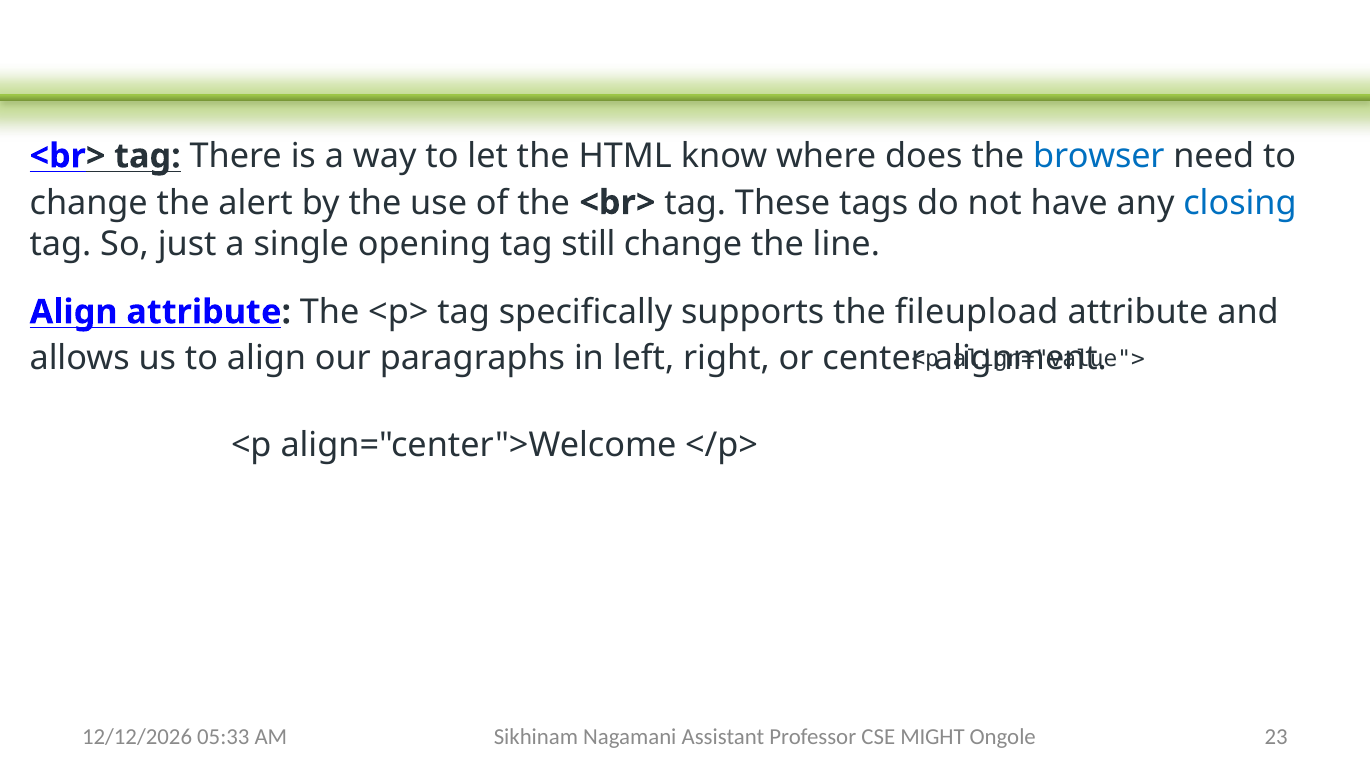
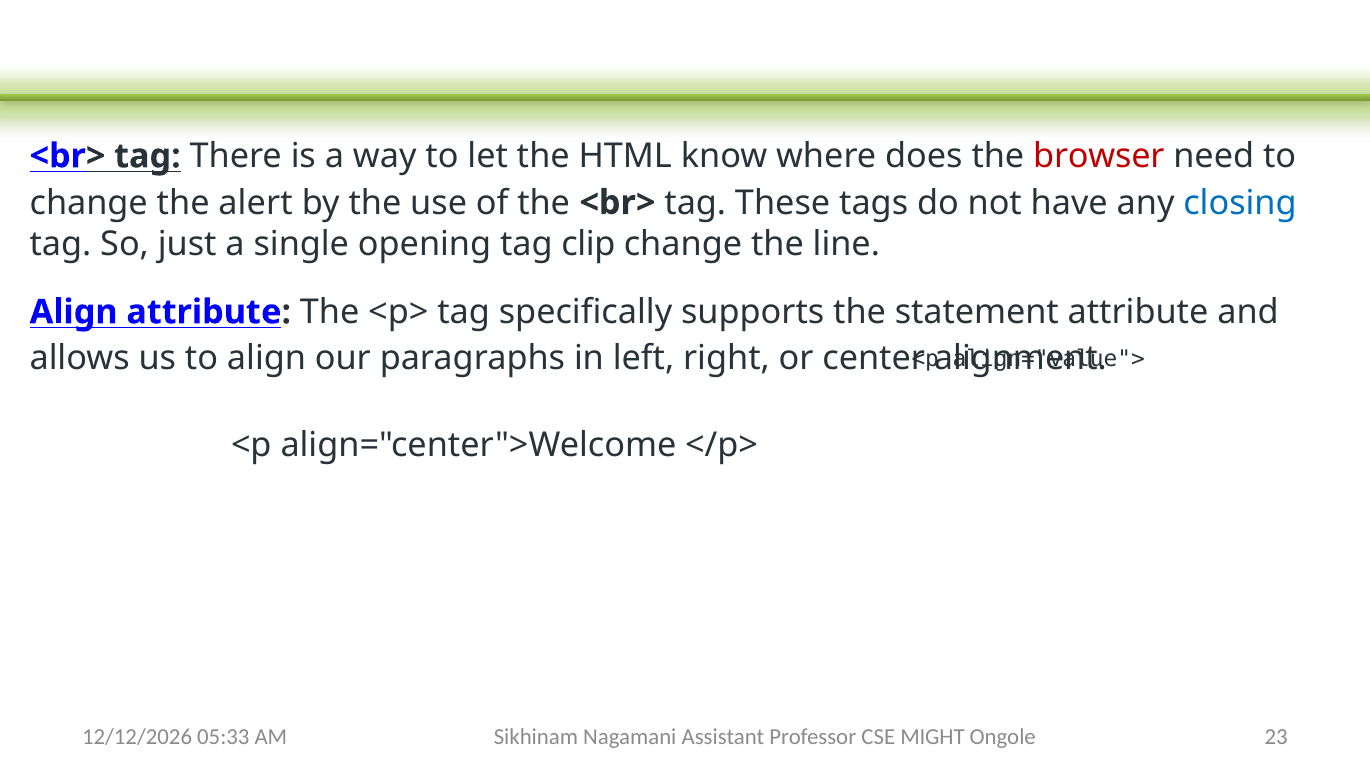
browser colour: blue -> red (1099, 156)
still: still -> clip (588, 244)
fileupload: fileupload -> statement (977, 312)
